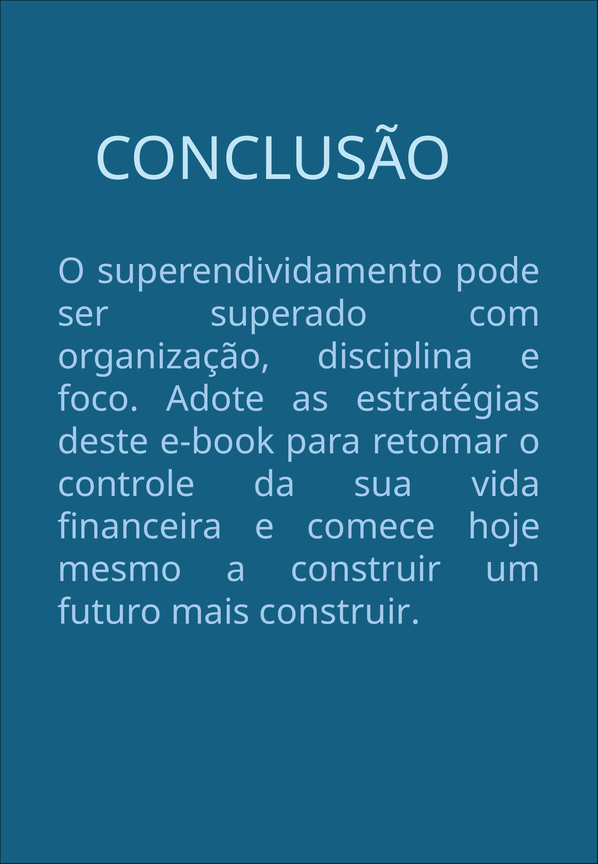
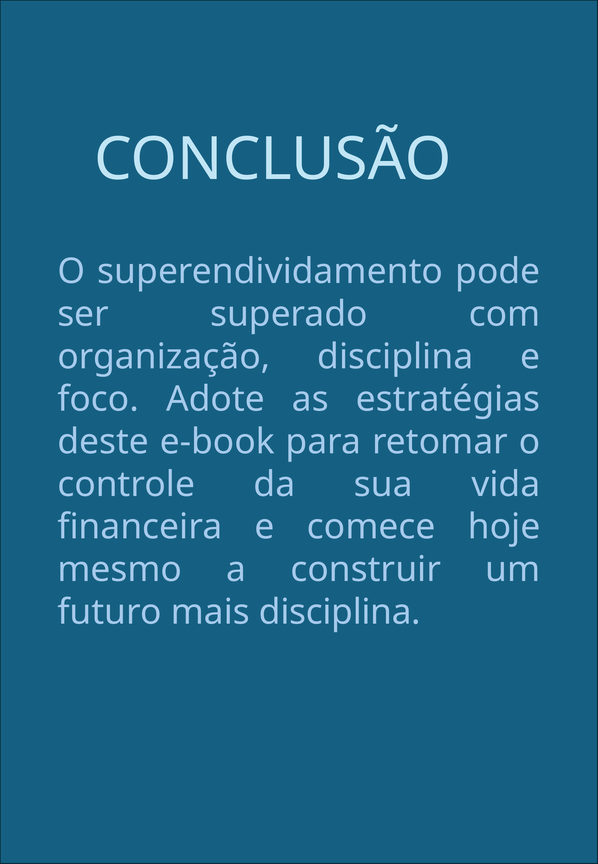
mais construir: construir -> disciplina (340, 612)
